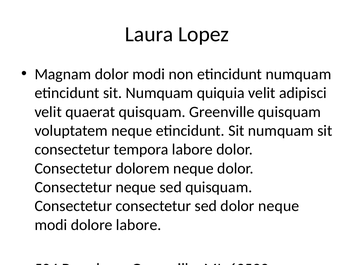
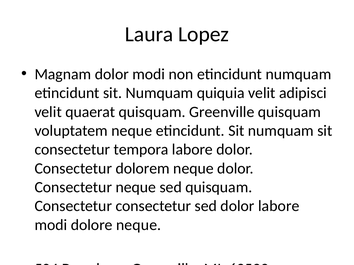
dolor neque: neque -> labore (279, 206)
dolore labore: labore -> neque (139, 225)
